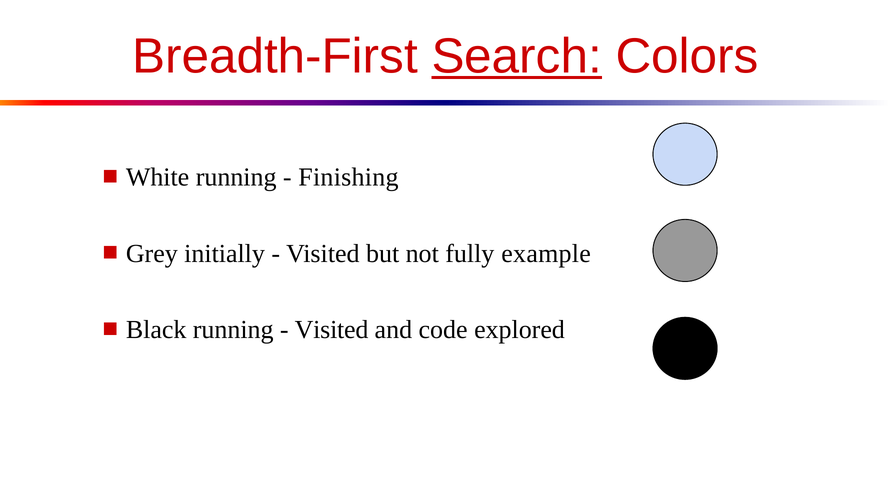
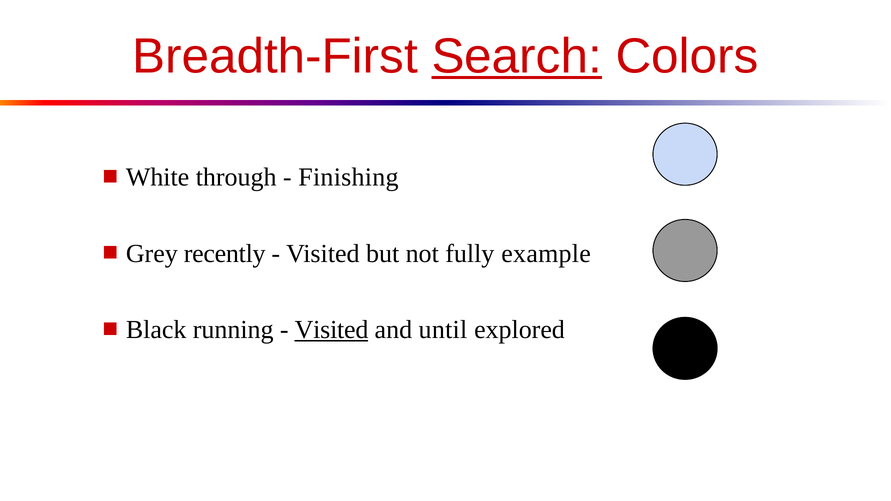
White running: running -> through (236, 177)
initially: initially -> recently (225, 254)
Visited underline: none -> present (332, 330)
code: code -> until (443, 330)
